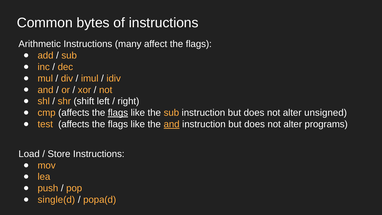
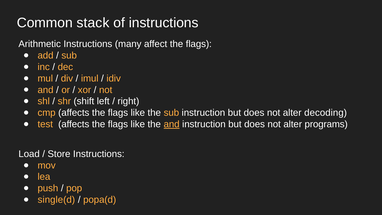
bytes: bytes -> stack (93, 23)
flags underline: present -> none (118, 113)
unsigned: unsigned -> decoding (326, 113)
